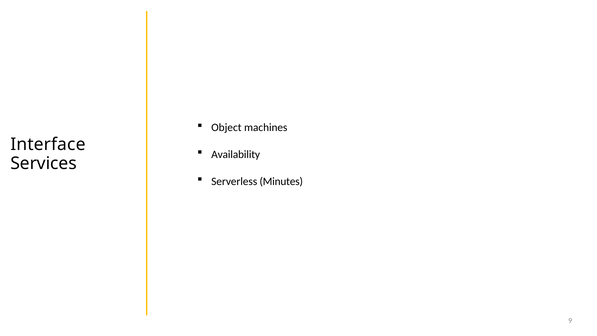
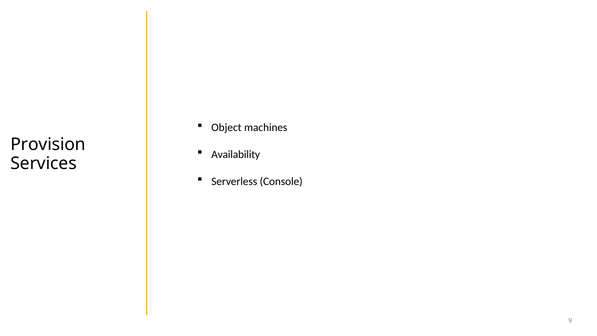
Interface: Interface -> Provision (48, 144)
Minutes: Minutes -> Console (281, 181)
